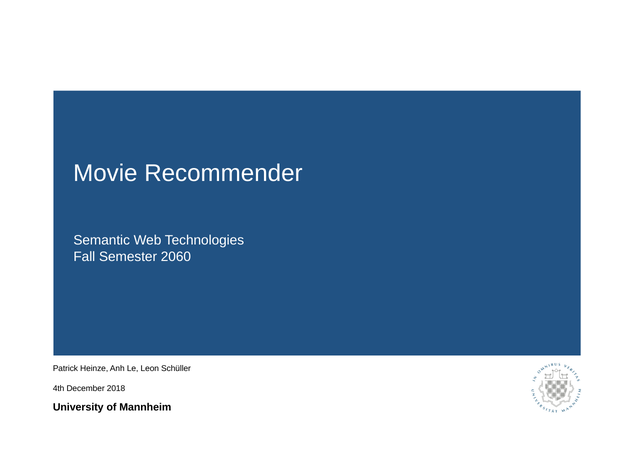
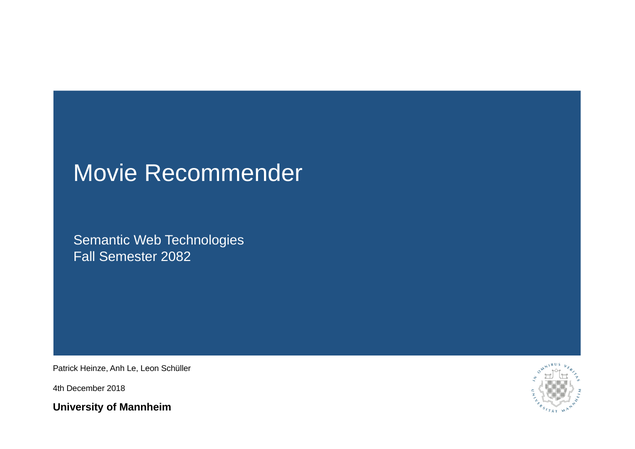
2060: 2060 -> 2082 (176, 257)
